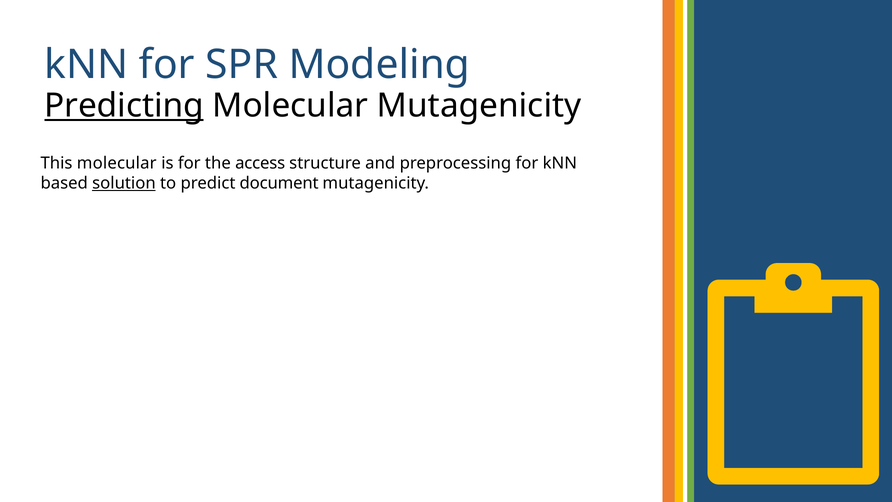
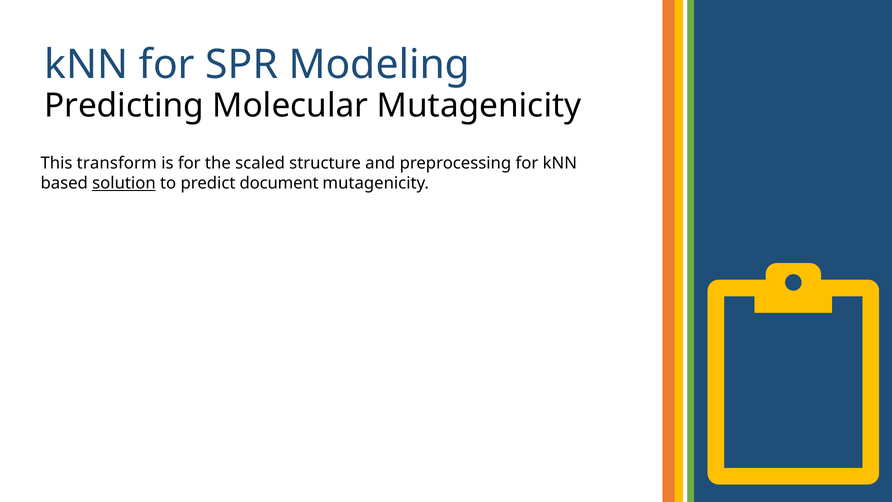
Predicting underline: present -> none (124, 106)
This molecular: molecular -> transform (117, 163)
access: access -> scaled (260, 163)
